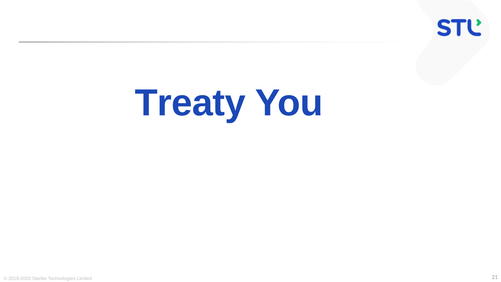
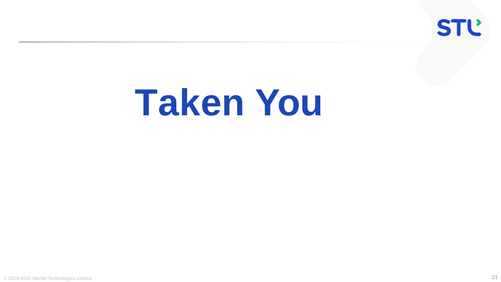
Treaty: Treaty -> Taken (190, 103)
